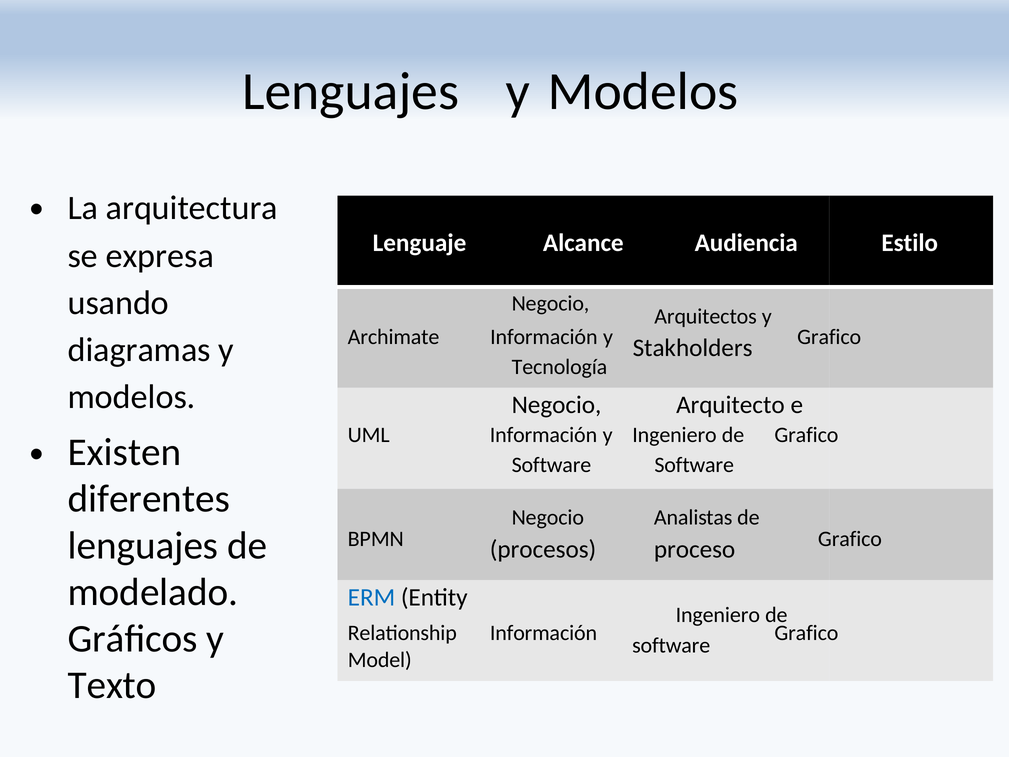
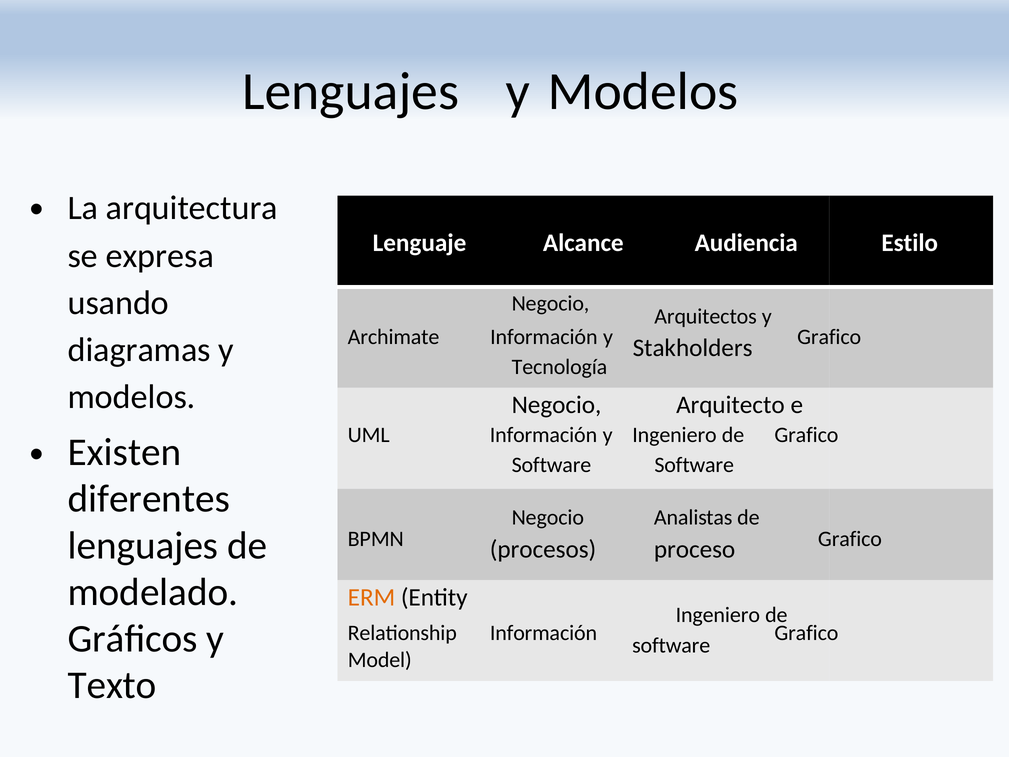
ERM colour: blue -> orange (371, 597)
